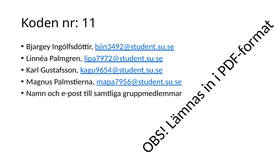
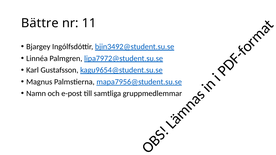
Koden: Koden -> Bättre (40, 23)
